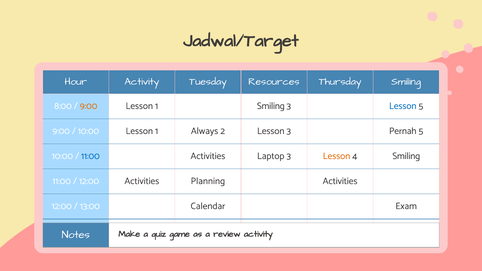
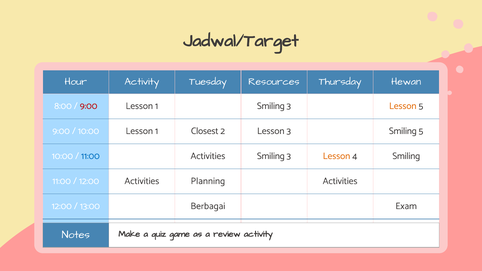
Thursday Smiling: Smiling -> Hewan (406, 82)
9:00 colour: orange -> red (89, 106)
Lesson colour: blue -> orange (403, 106)
Always: Always -> Closest (205, 131)
3 Pernah: Pernah -> Smiling (403, 131)
Activities Laptop: Laptop -> Smiling (271, 156)
Calendar: Calendar -> Berbagai (208, 206)
